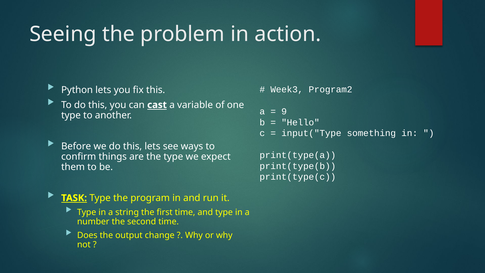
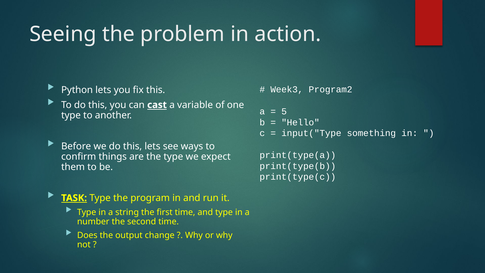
9: 9 -> 5 (284, 111)
